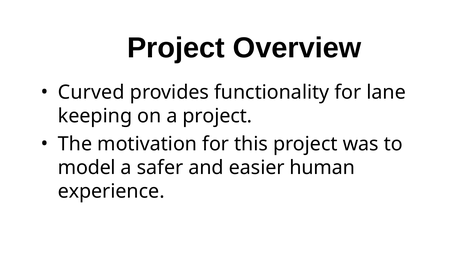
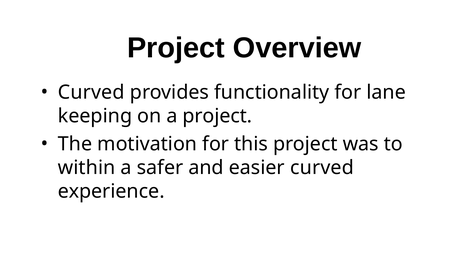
model: model -> within (87, 168)
easier human: human -> curved (322, 168)
